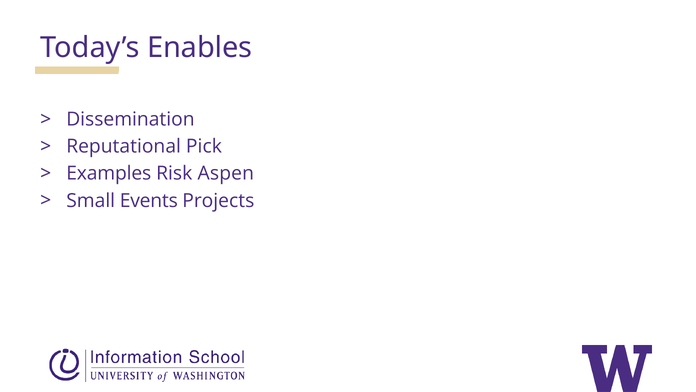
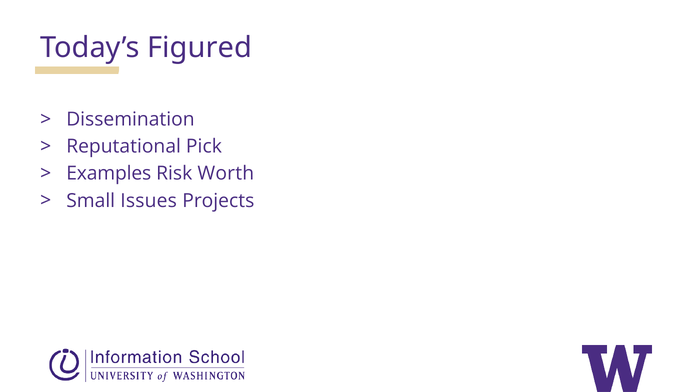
Enables: Enables -> Figured (200, 48)
Aspen: Aspen -> Worth (226, 173)
Events: Events -> Issues (149, 200)
